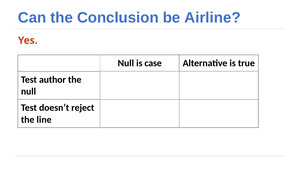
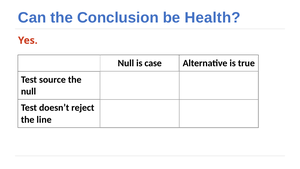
Airline: Airline -> Health (213, 18)
author: author -> source (52, 79)
